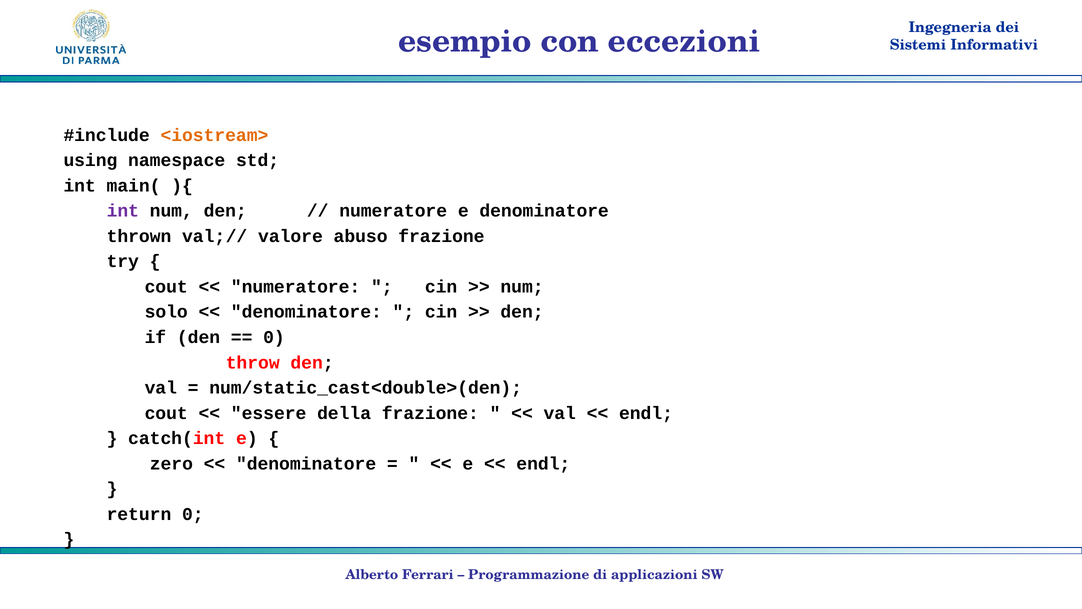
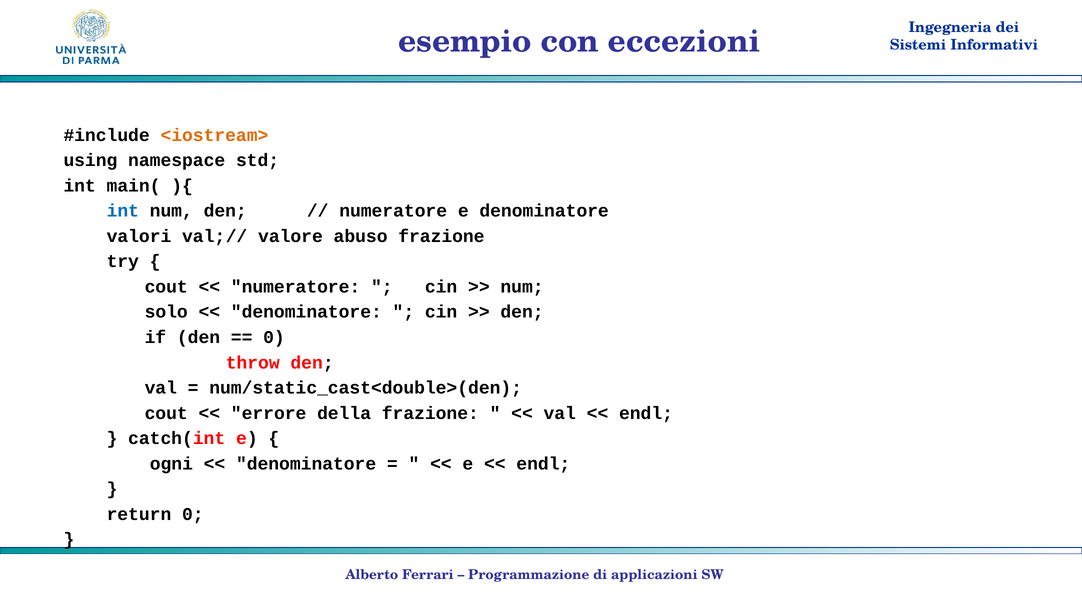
int colour: purple -> blue (123, 211)
thrown: thrown -> valori (139, 236)
essere: essere -> errore (269, 413)
zero: zero -> ogni (171, 463)
